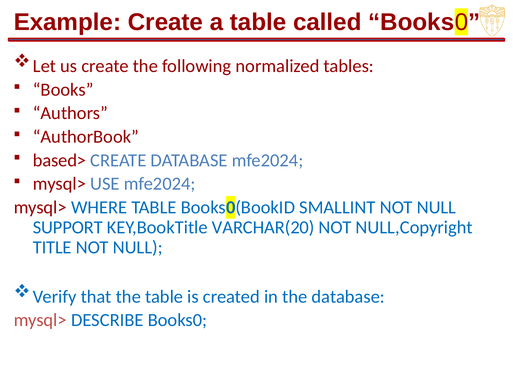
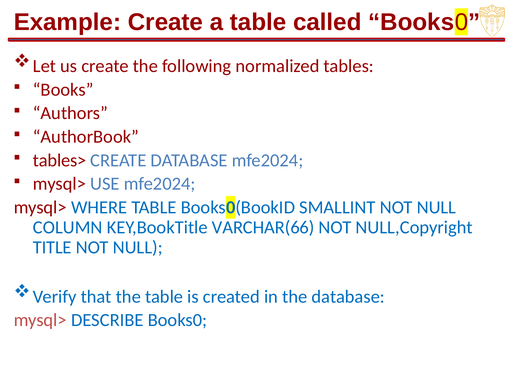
based>: based> -> tables> (60, 161)
SUPPORT: SUPPORT -> COLUMN (68, 228)
VARCHAR(20: VARCHAR(20 -> VARCHAR(66 (263, 228)
